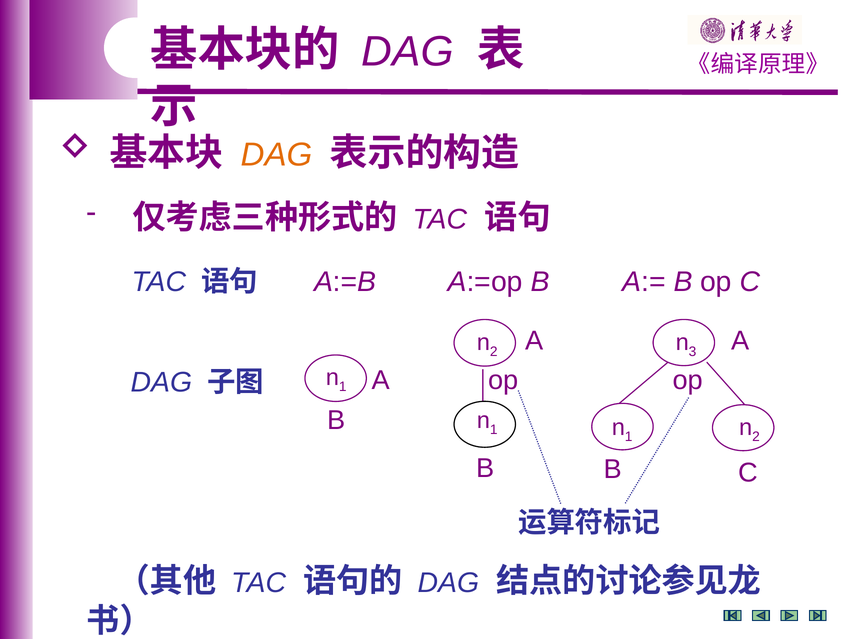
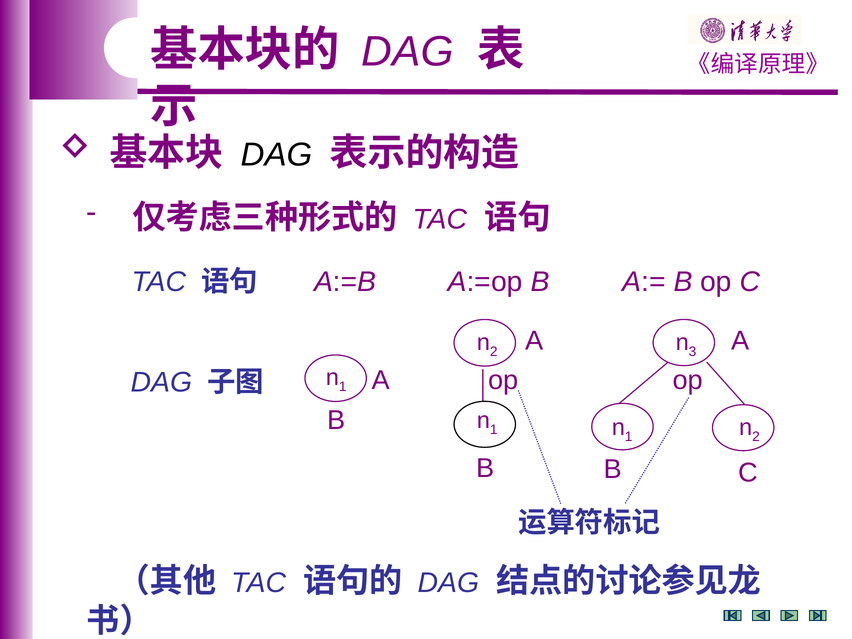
DAG colour: orange -> black (277, 155)
